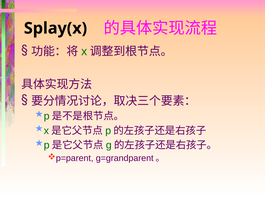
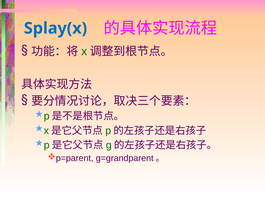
Splay(x colour: black -> blue (55, 28)
